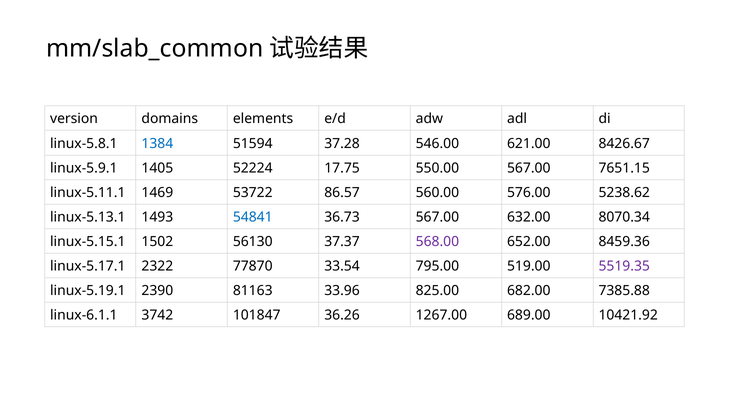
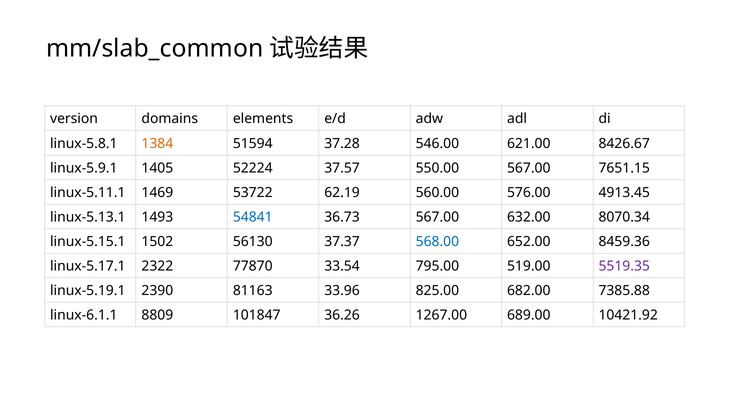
1384 colour: blue -> orange (157, 143)
17.75: 17.75 -> 37.57 (342, 168)
86.57: 86.57 -> 62.19 (342, 192)
5238.62: 5238.62 -> 4913.45 (624, 192)
568.00 colour: purple -> blue (437, 241)
3742: 3742 -> 8809 (157, 315)
